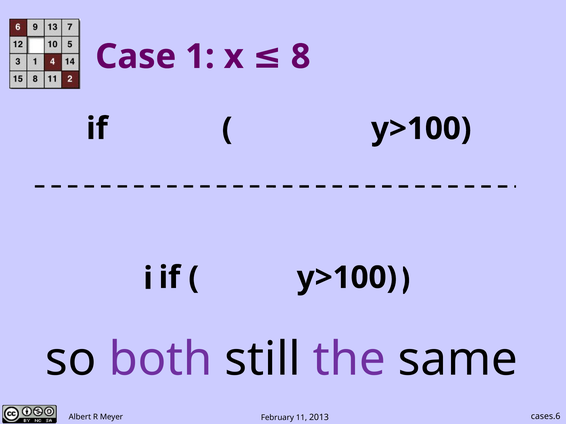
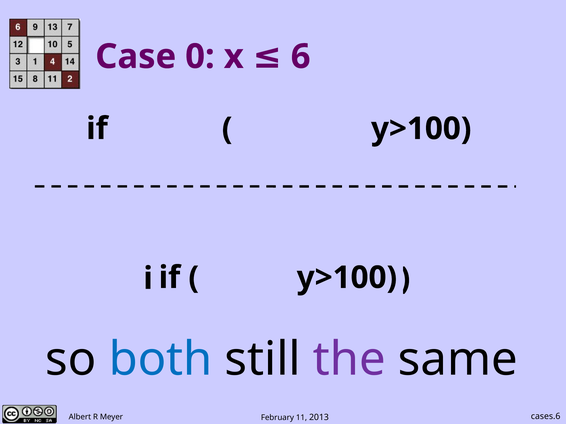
1: 1 -> 0 (200, 57)
8: 8 -> 6 (301, 57)
both colour: purple -> blue (161, 360)
